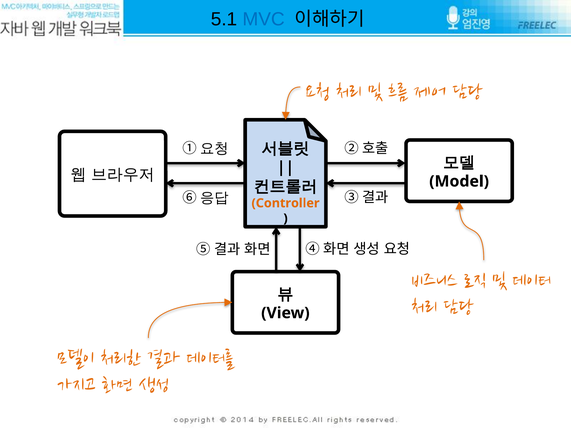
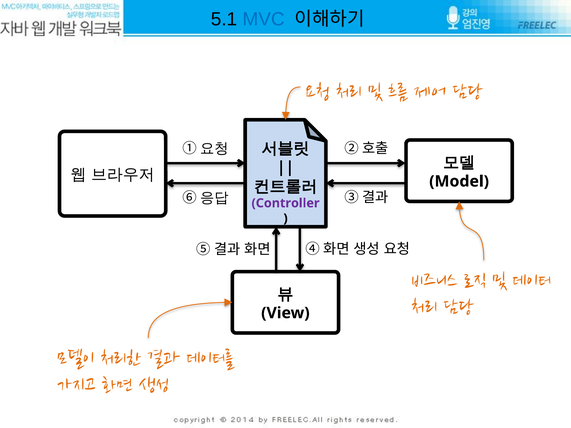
Controller colour: orange -> purple (286, 203)
